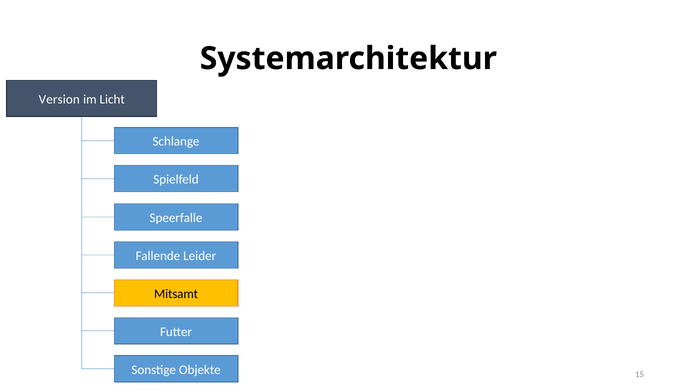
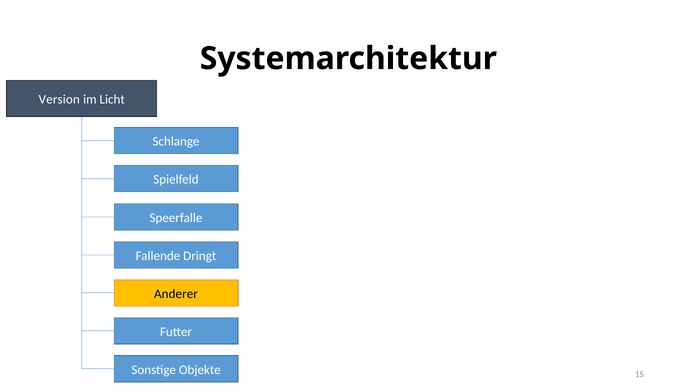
Leider: Leider -> Dringt (200, 256)
Mitsamt: Mitsamt -> Anderer (176, 294)
